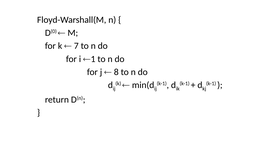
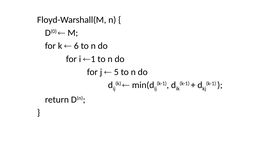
7: 7 -> 6 (76, 46)
8: 8 -> 5 (116, 72)
